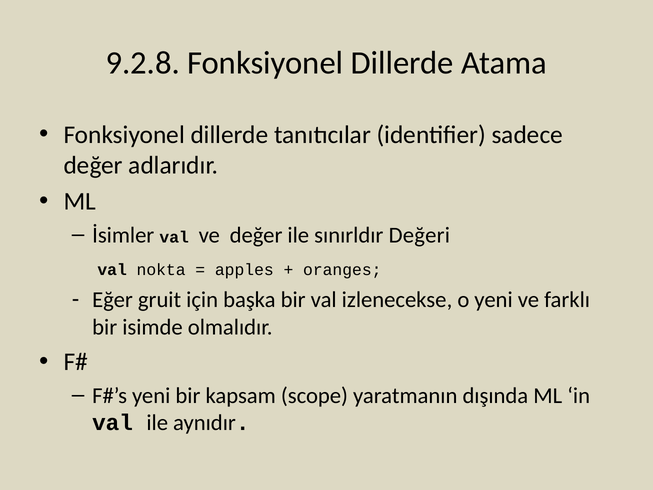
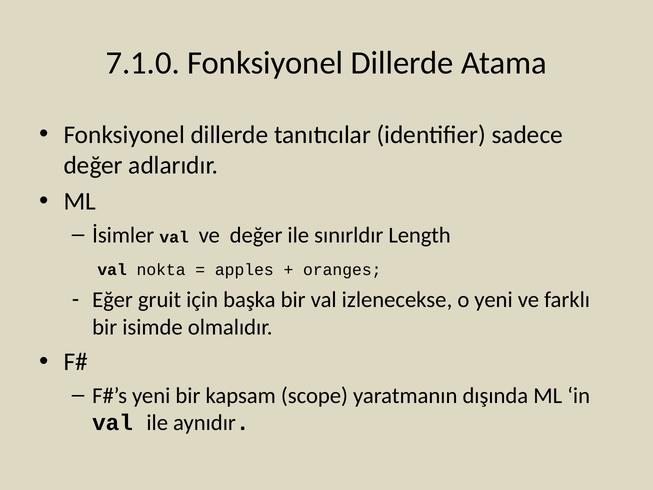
9.2.8: 9.2.8 -> 7.1.0 (143, 63)
Değeri: Değeri -> Length (420, 235)
